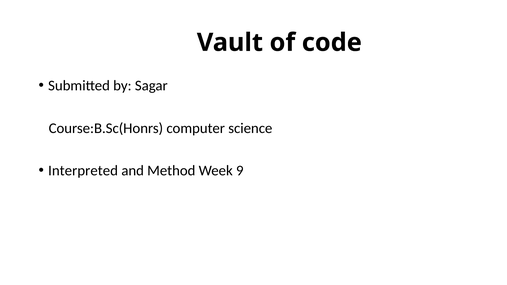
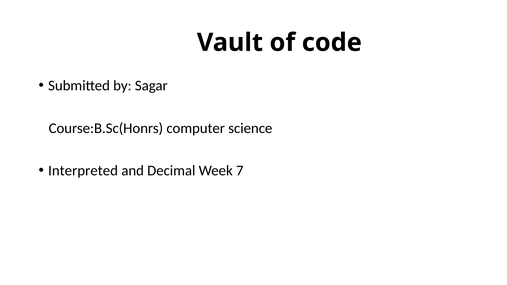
Method: Method -> Decimal (171, 171)
9: 9 -> 7 (240, 171)
